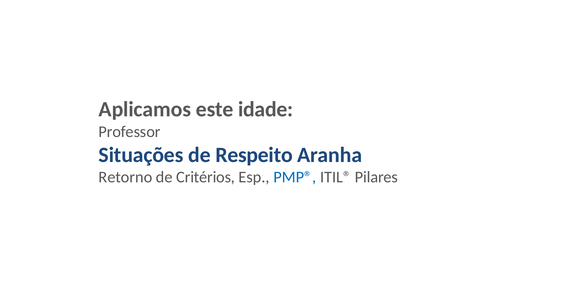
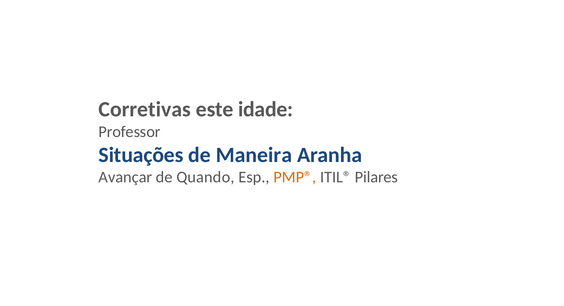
Aplicamos: Aplicamos -> Corretivas (145, 109)
Respeito: Respeito -> Maneira (254, 155)
Retorno: Retorno -> Avançar (125, 177)
Critérios: Critérios -> Quando (206, 177)
PMP® colour: blue -> orange (295, 177)
